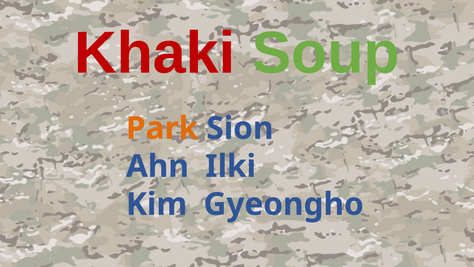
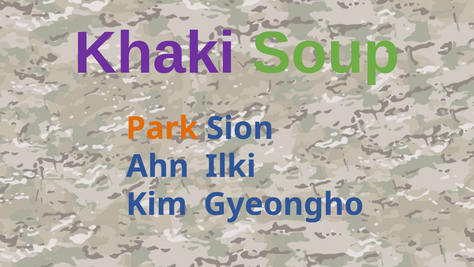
Khaki colour: red -> purple (155, 53)
